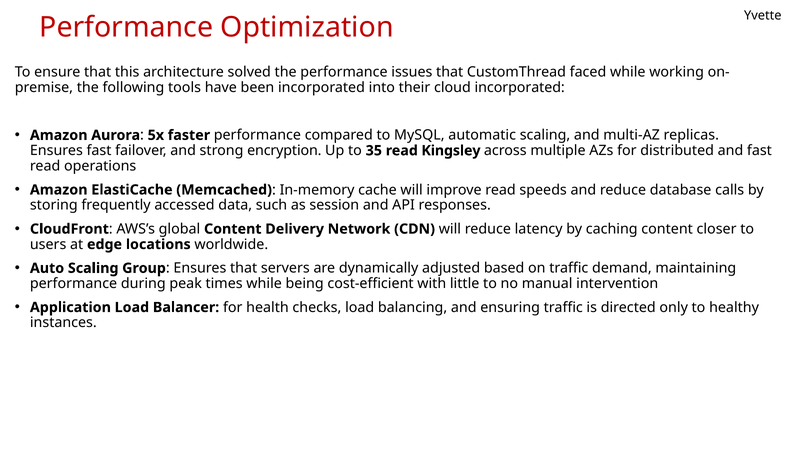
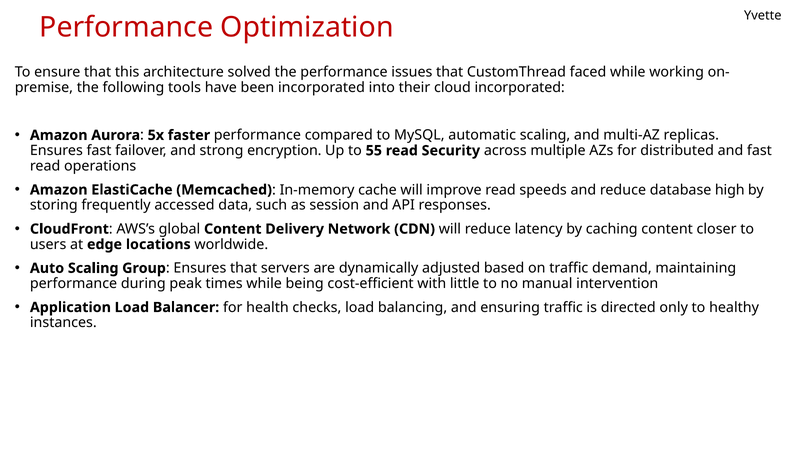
35: 35 -> 55 (374, 150)
Kingsley: Kingsley -> Security (451, 150)
calls: calls -> high (730, 190)
